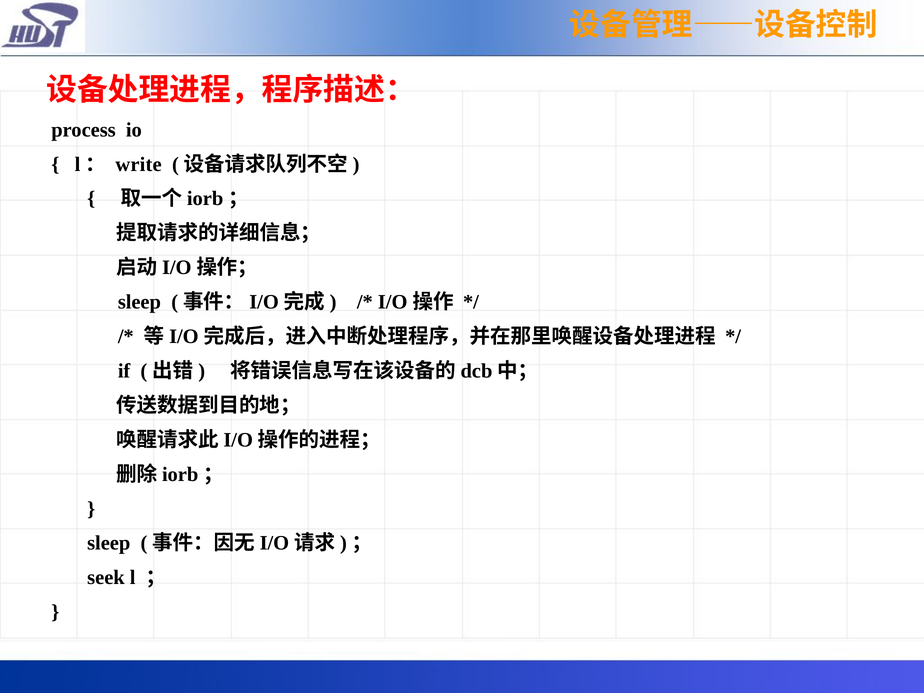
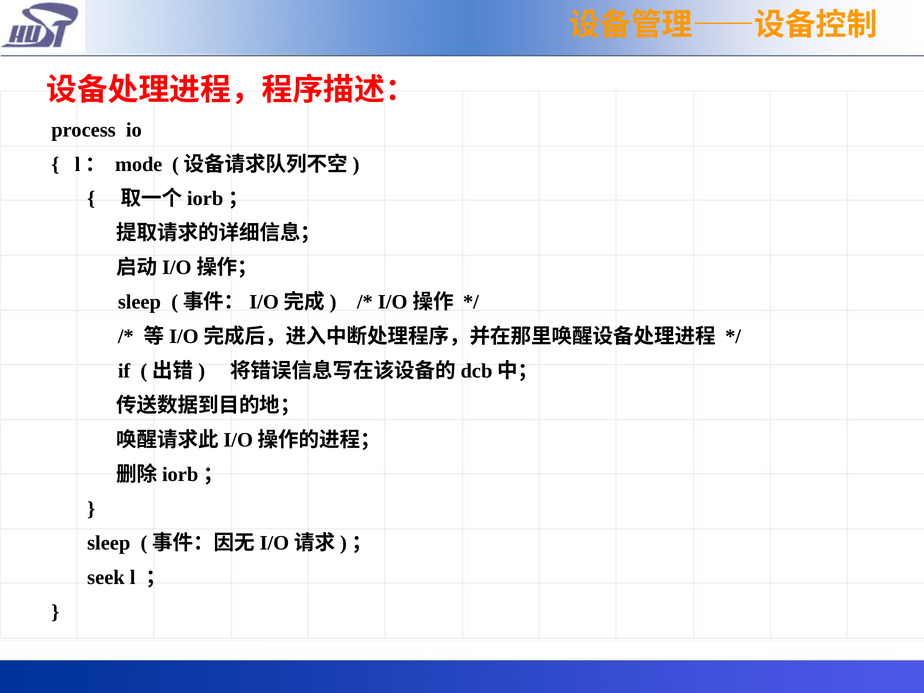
write: write -> mode (139, 164)
